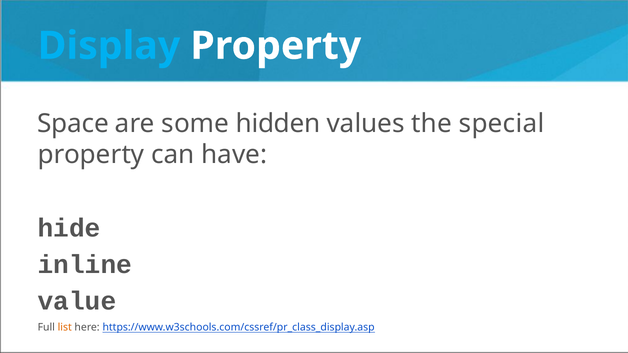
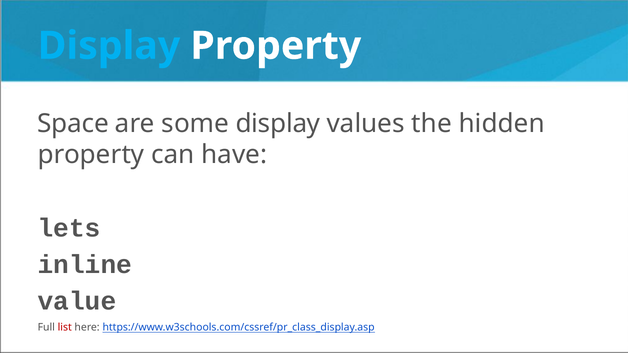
some hidden: hidden -> display (278, 124)
special: special -> hidden (502, 124)
hide: hide -> lets (69, 228)
list colour: orange -> red (65, 328)
